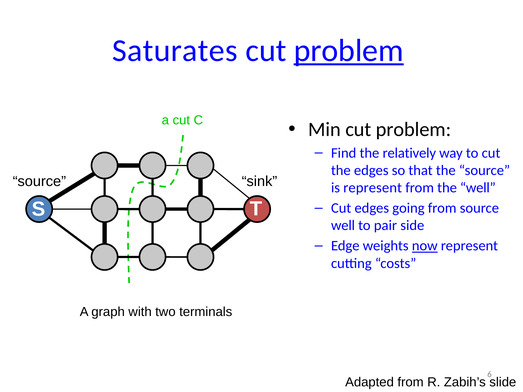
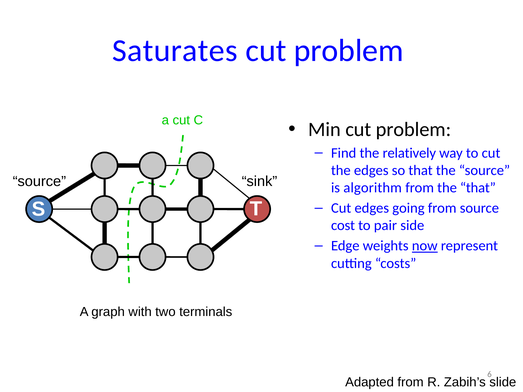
problem underline: present -> none (349, 51)
is represent: represent -> algorithm (373, 188)
the well: well -> that (478, 188)
well: well -> cost (343, 226)
